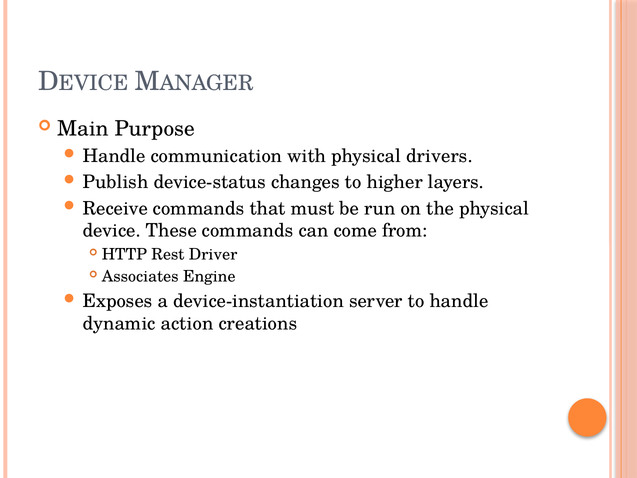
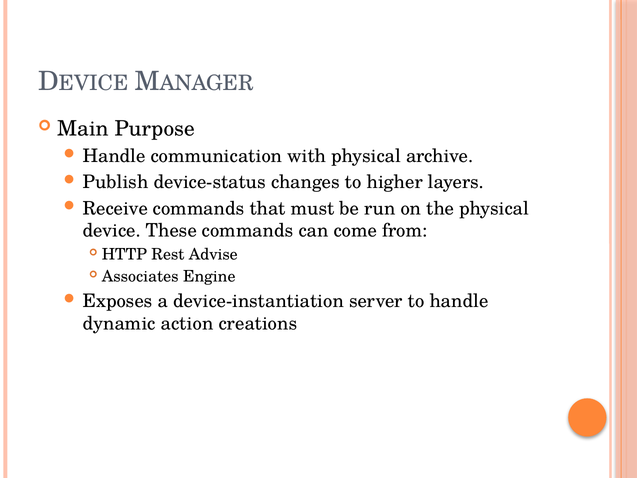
drivers: drivers -> archive (440, 156)
Driver: Driver -> Advise (213, 254)
